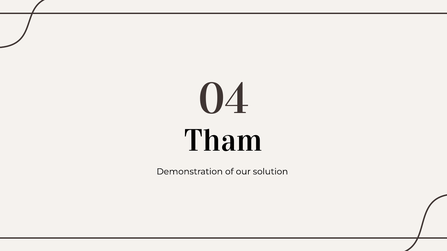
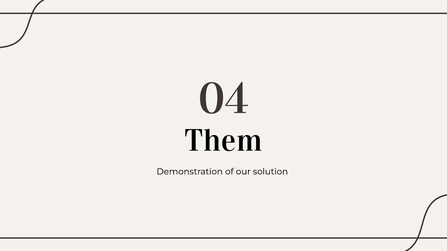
Tham: Tham -> Them (223, 141)
